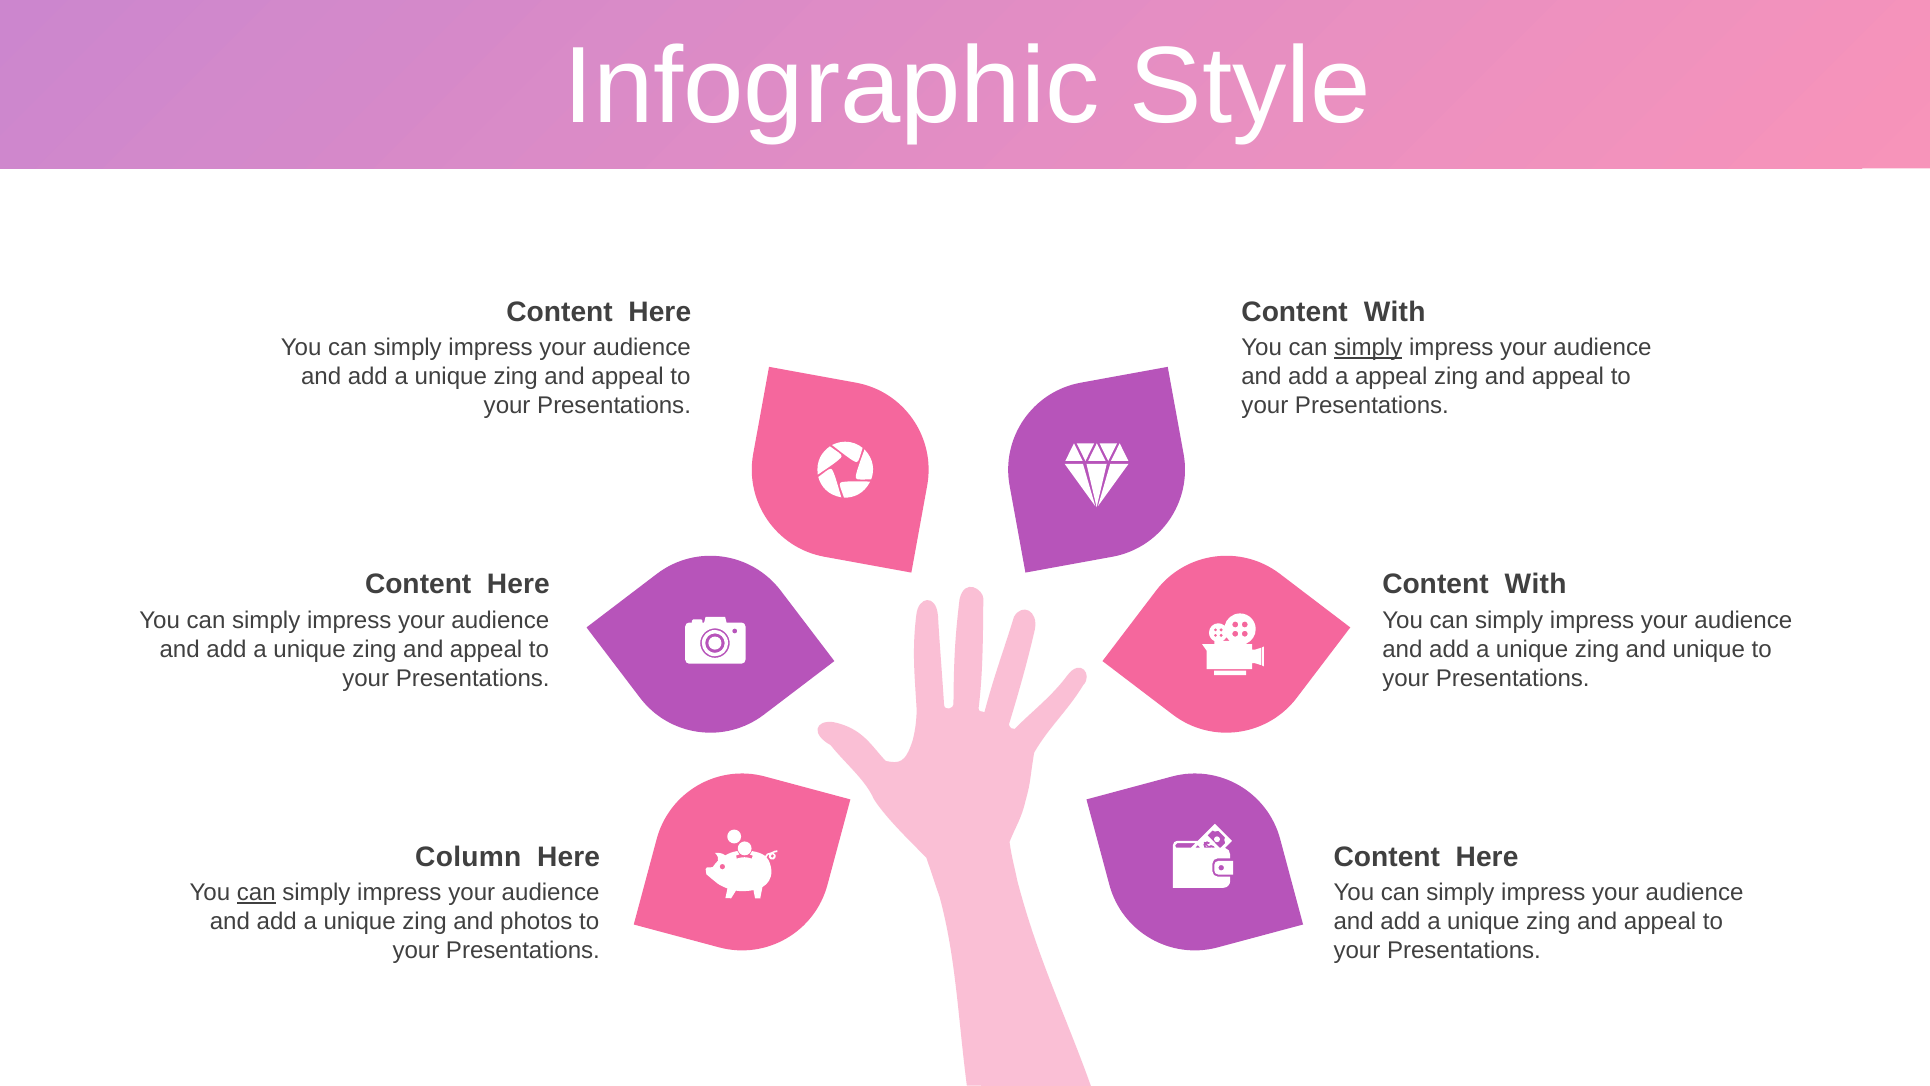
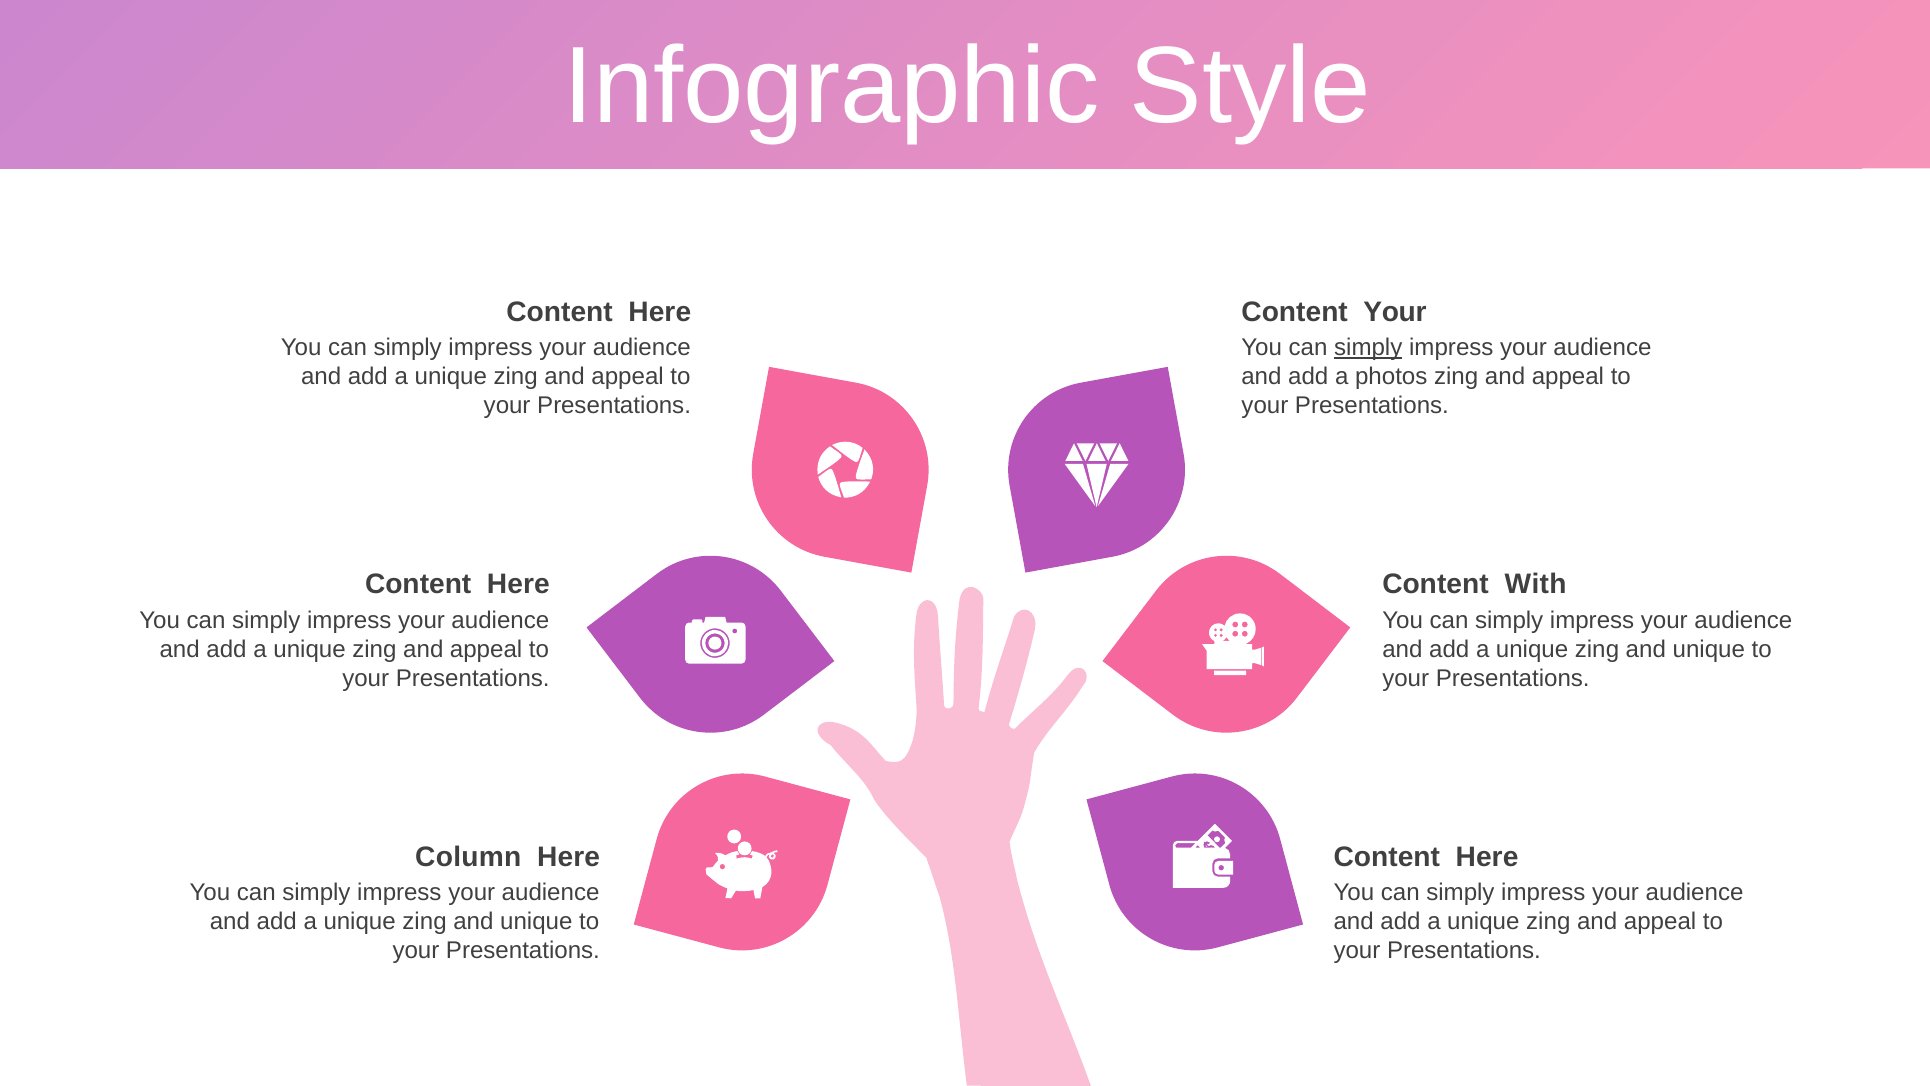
With: With -> Your (1395, 312)
a appeal: appeal -> photos (1391, 377)
can underline: present -> none (256, 893)
photos: photos -> unique (536, 921)
